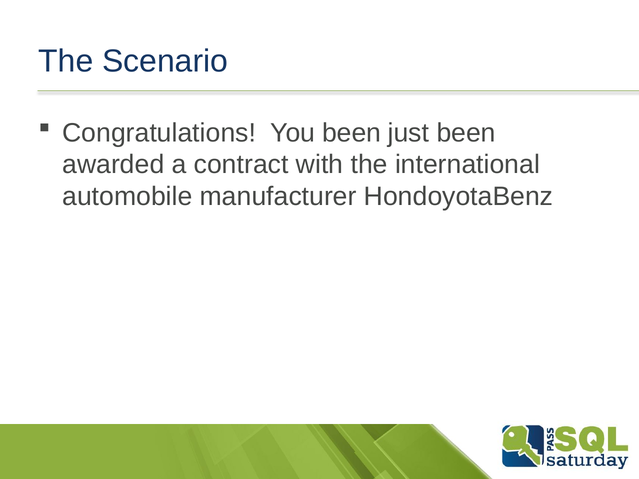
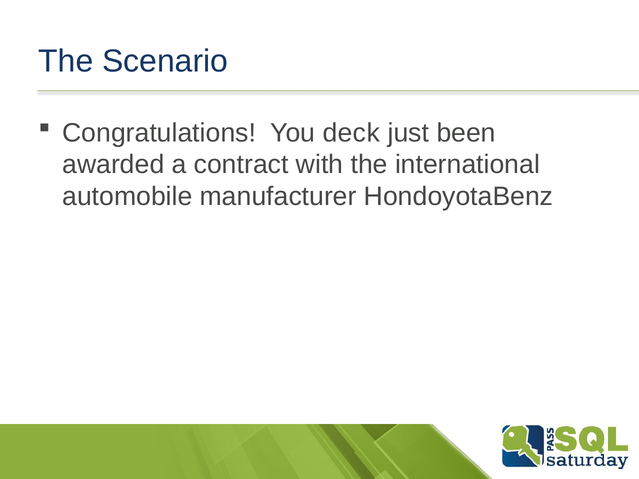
You been: been -> deck (351, 133)
